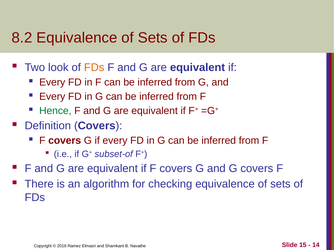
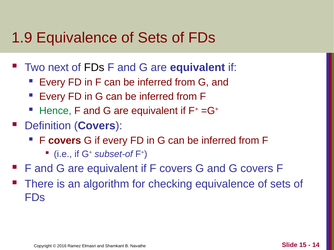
8.2: 8.2 -> 1.9 (22, 38)
look: look -> next (58, 68)
FDs colour: orange -> black (94, 68)
